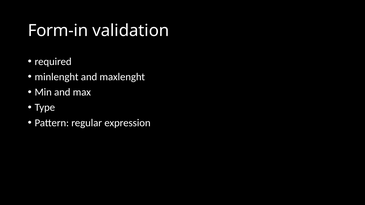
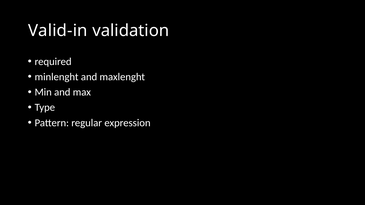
Form-in: Form-in -> Valid-in (58, 31)
